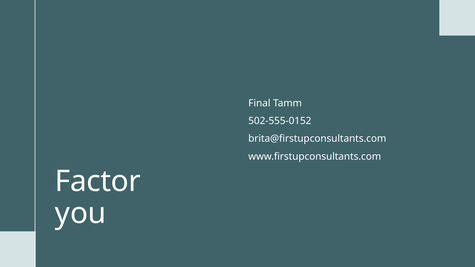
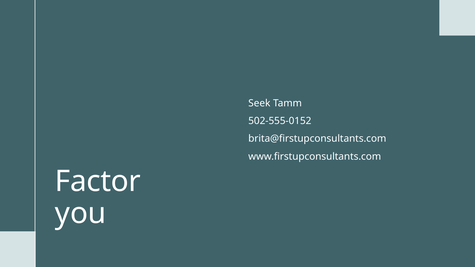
Final: Final -> Seek (259, 103)
